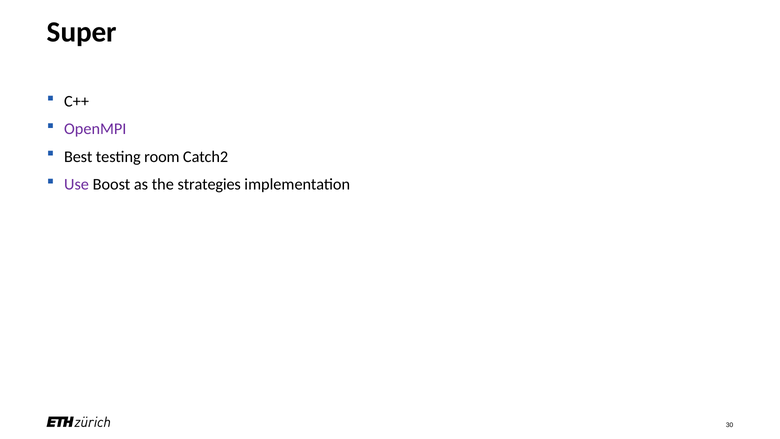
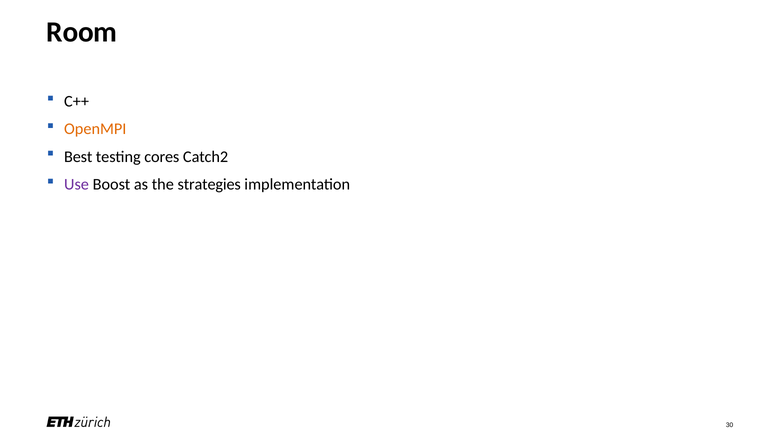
Super: Super -> Room (82, 32)
OpenMPI colour: purple -> orange (95, 129)
room: room -> cores (162, 157)
